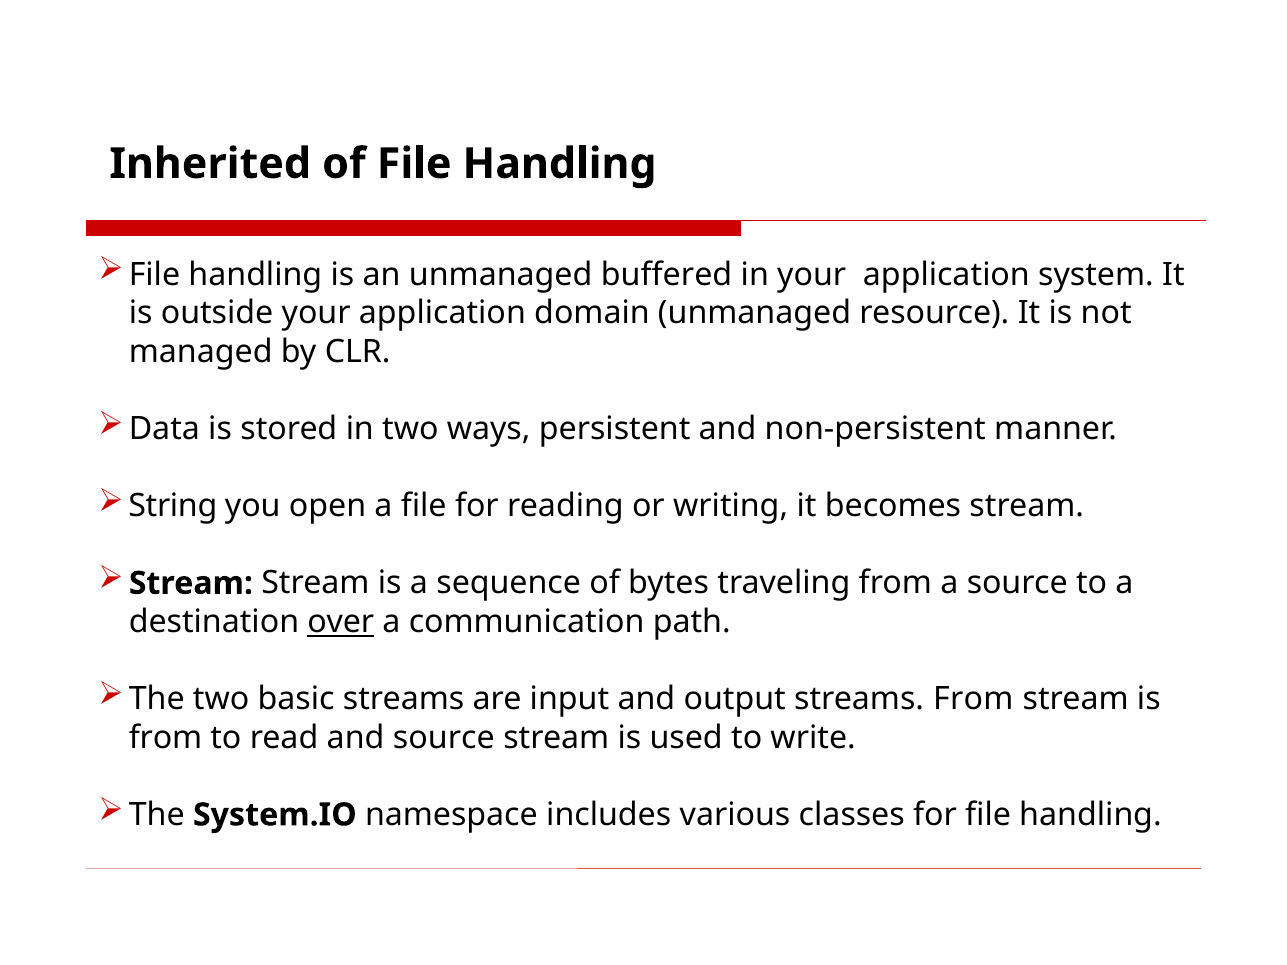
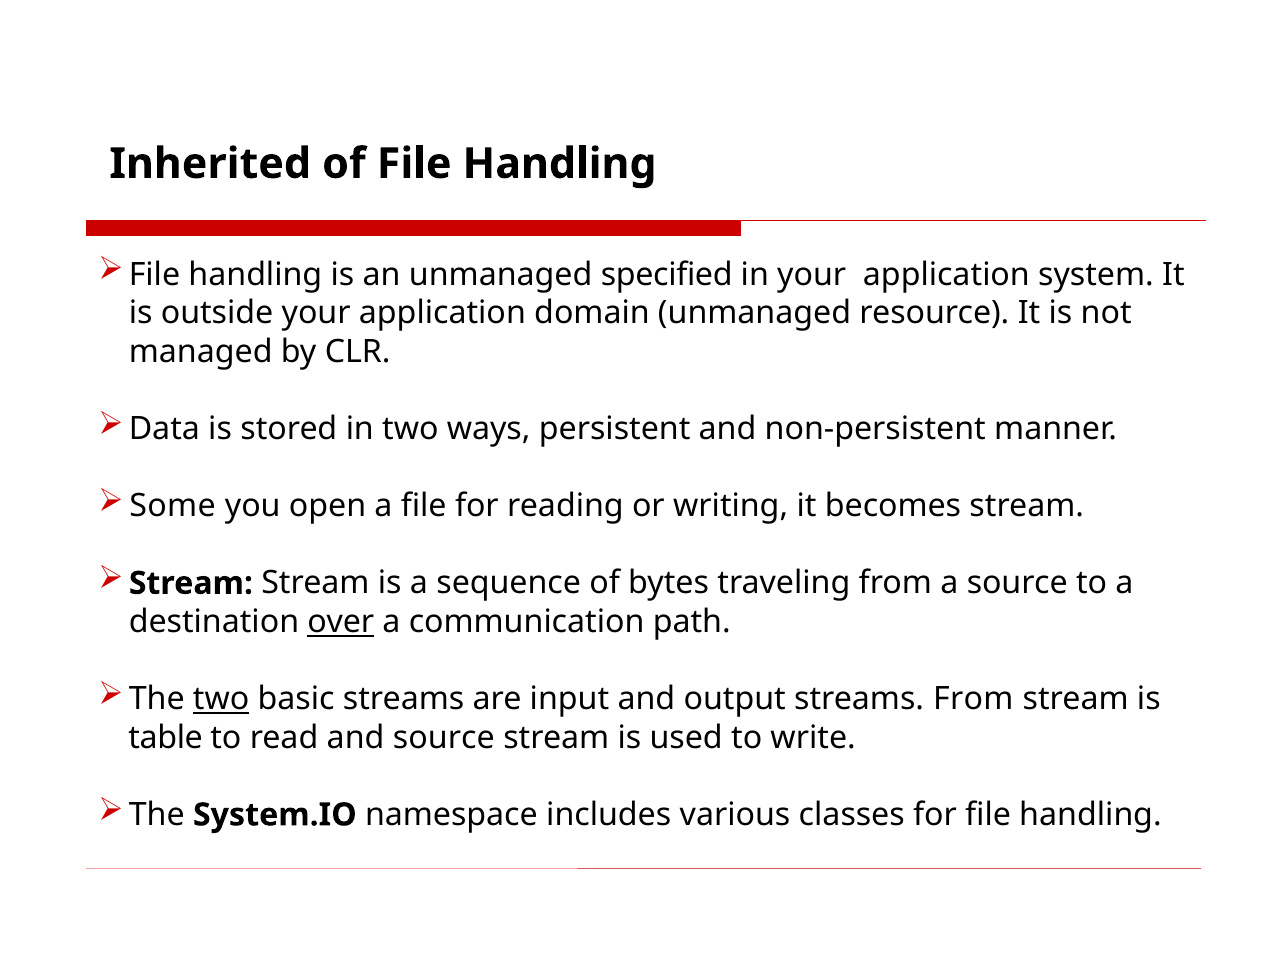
buffered: buffered -> specified (667, 274)
String: String -> Some (173, 506)
two underline: none -> present (221, 699)
from: from -> table (166, 738)
